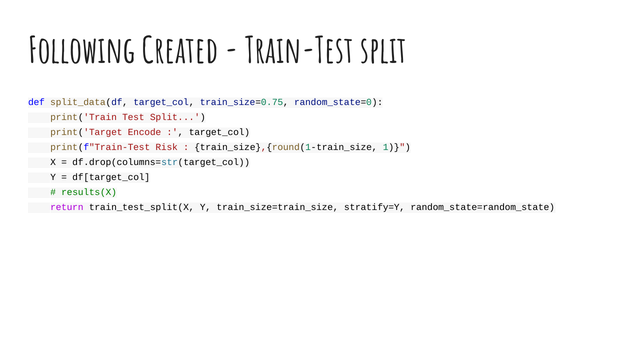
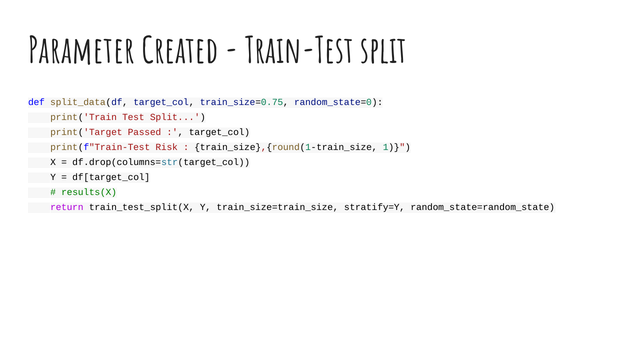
Following: Following -> Parameter (82, 51)
Encode: Encode -> Passed (144, 132)
